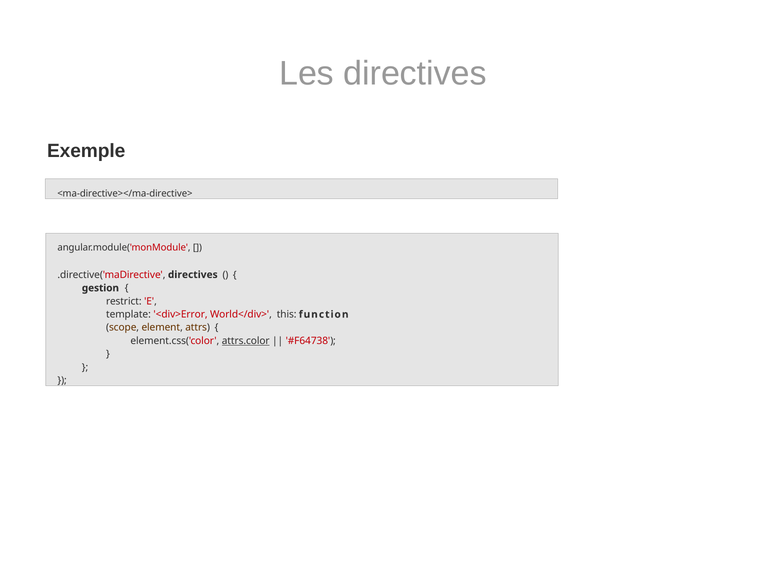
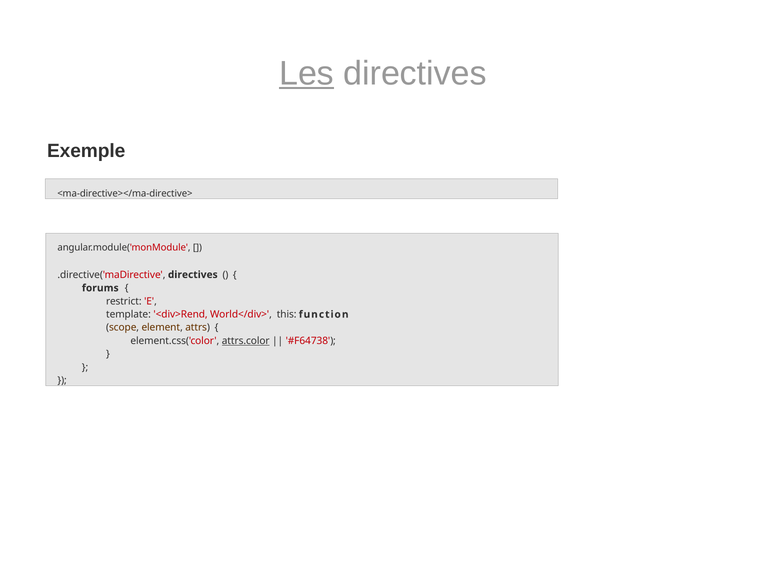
Les underline: none -> present (307, 73)
gestion: gestion -> forums (100, 288)
<div>Error: <div>Error -> <div>Rend (181, 314)
